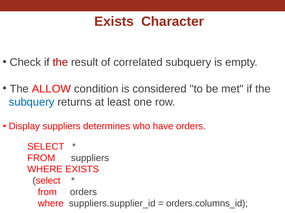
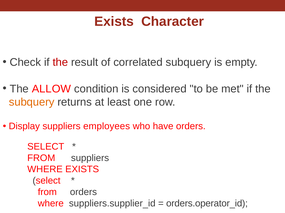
subquery colour: blue -> orange (32, 102)
determines: determines -> employees (107, 127)
orders.columns_id: orders.columns_id -> orders.operator_id (207, 204)
